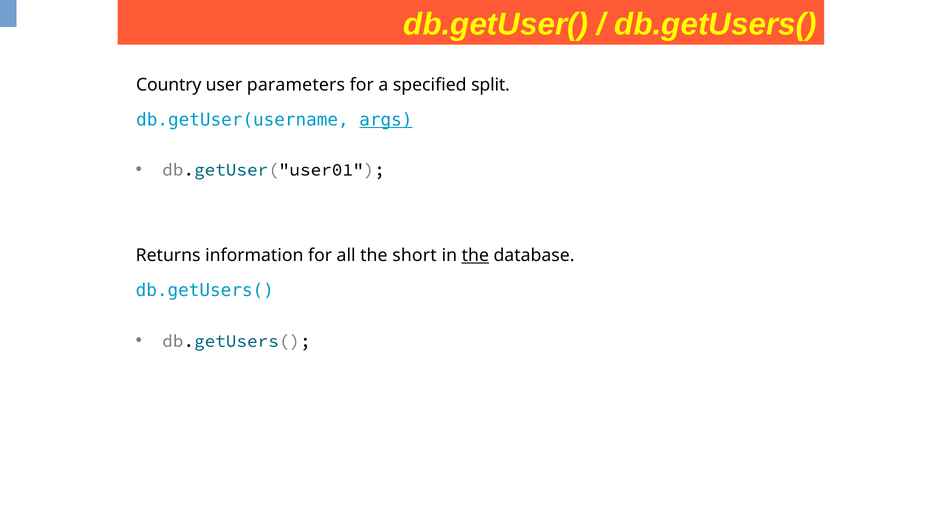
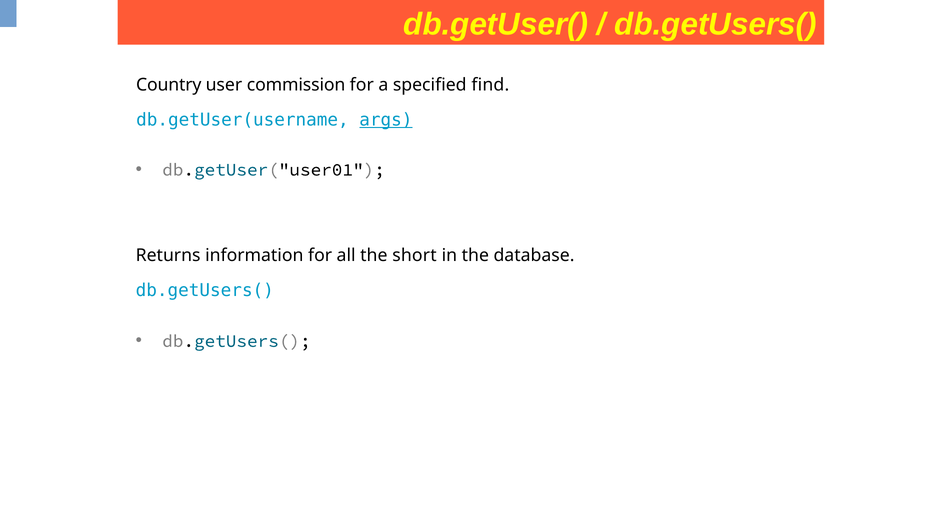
parameters: parameters -> commission (296, 85)
split: split -> find (490, 85)
the underline: present -> none (475, 255)
